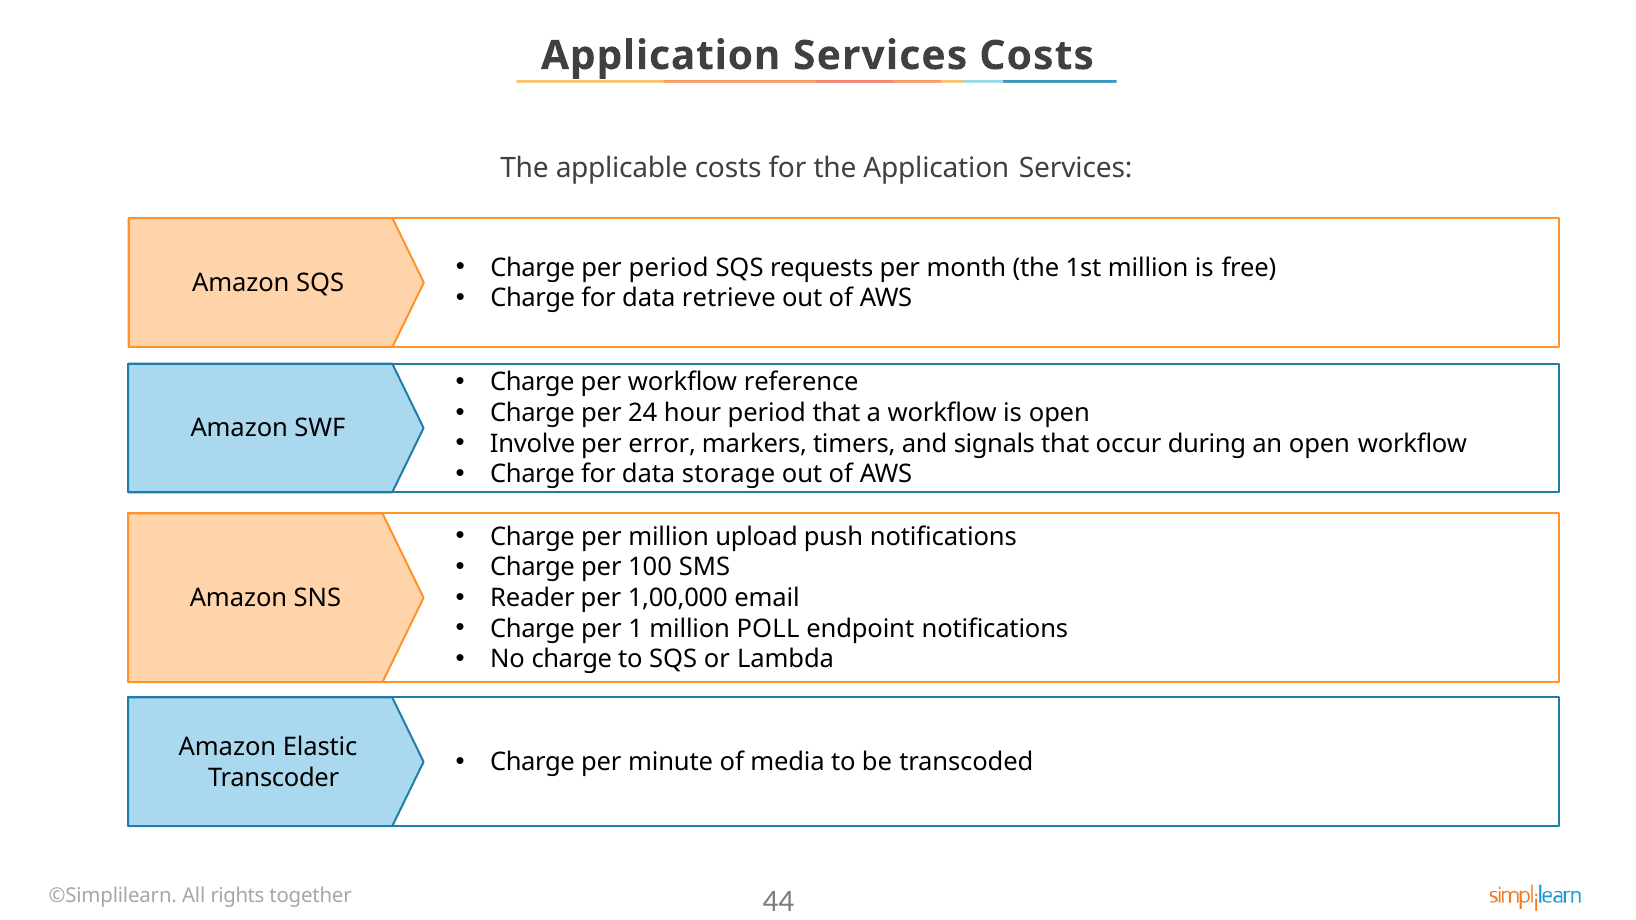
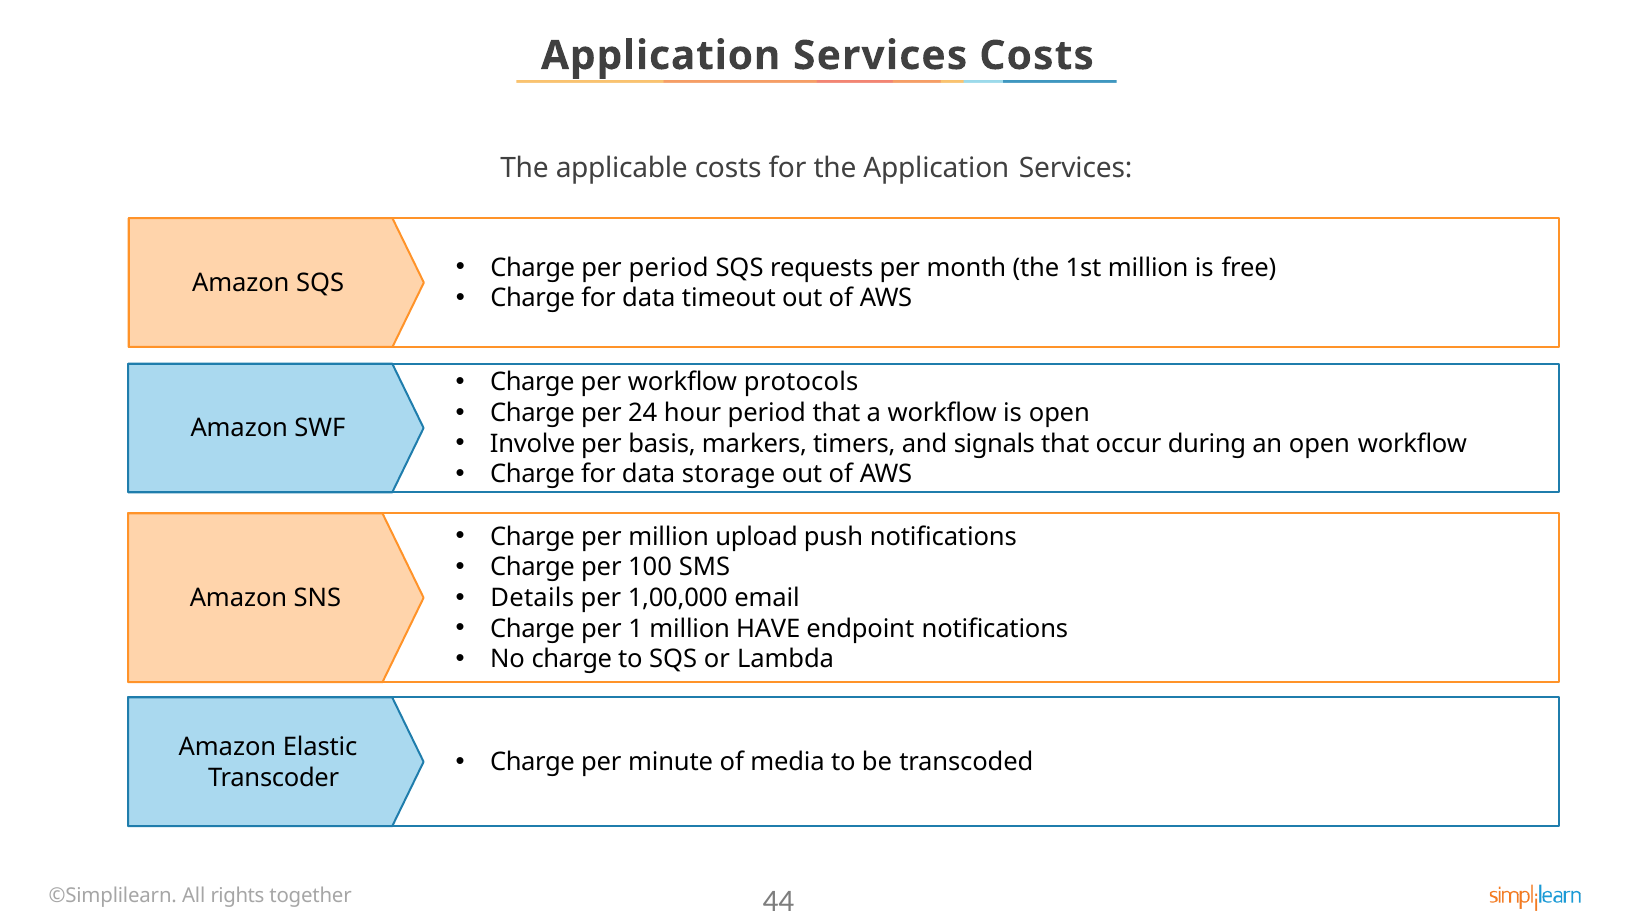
retrieve: retrieve -> timeout (729, 298)
reference: reference -> protocols (801, 382)
error: error -> basis (662, 444)
Reader: Reader -> Details (532, 598)
POLL: POLL -> HAVE (768, 629)
